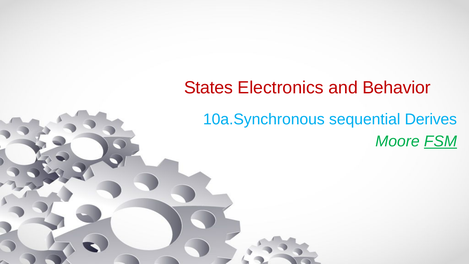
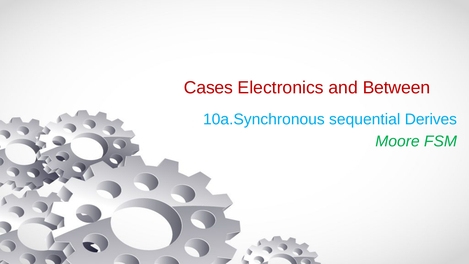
States: States -> Cases (208, 88)
Behavior: Behavior -> Between (396, 88)
FSM underline: present -> none (440, 141)
